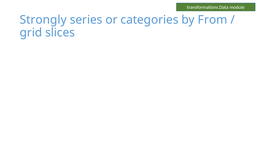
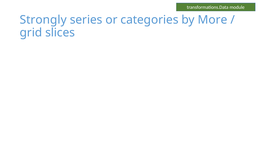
From: From -> More (213, 20)
